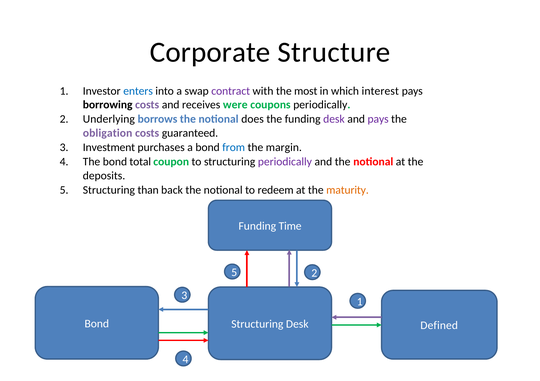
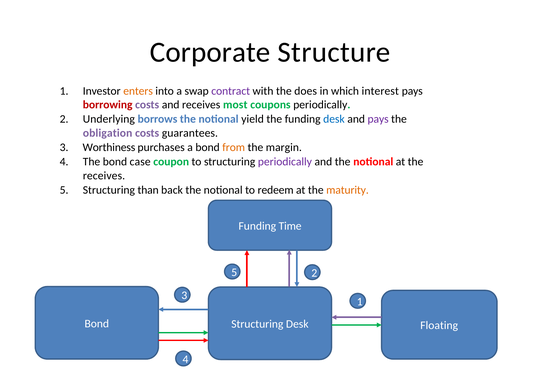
enters colour: blue -> orange (138, 91)
most: most -> does (306, 91)
borrowing colour: black -> red (108, 105)
were: were -> most (235, 105)
does: does -> yield (253, 119)
desk colour: purple -> blue (334, 119)
guaranteed: guaranteed -> guarantees (190, 133)
Investment: Investment -> Worthiness (109, 148)
from colour: blue -> orange (234, 148)
total: total -> case (140, 162)
deposits: deposits -> receives (104, 176)
Defined: Defined -> Floating (439, 326)
